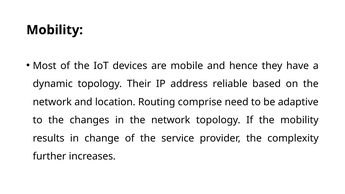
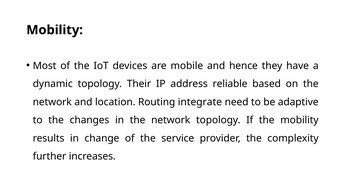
comprise: comprise -> integrate (200, 102)
